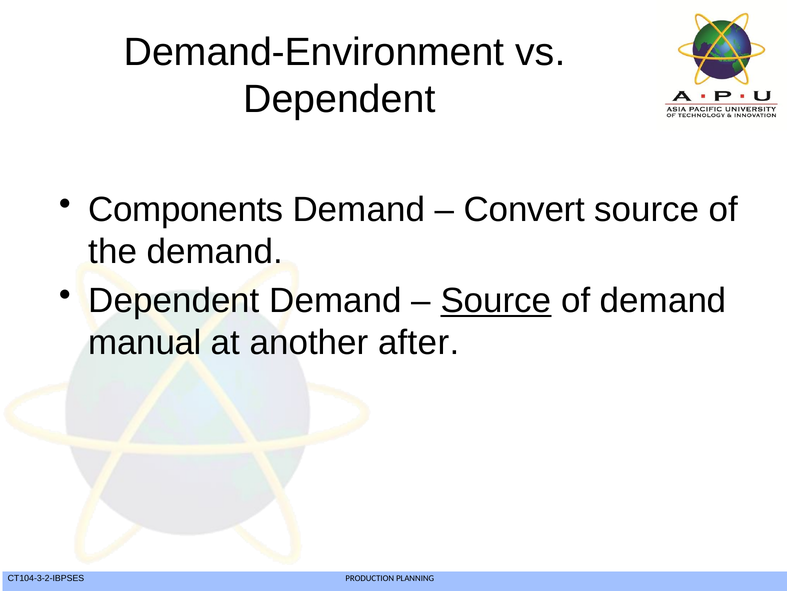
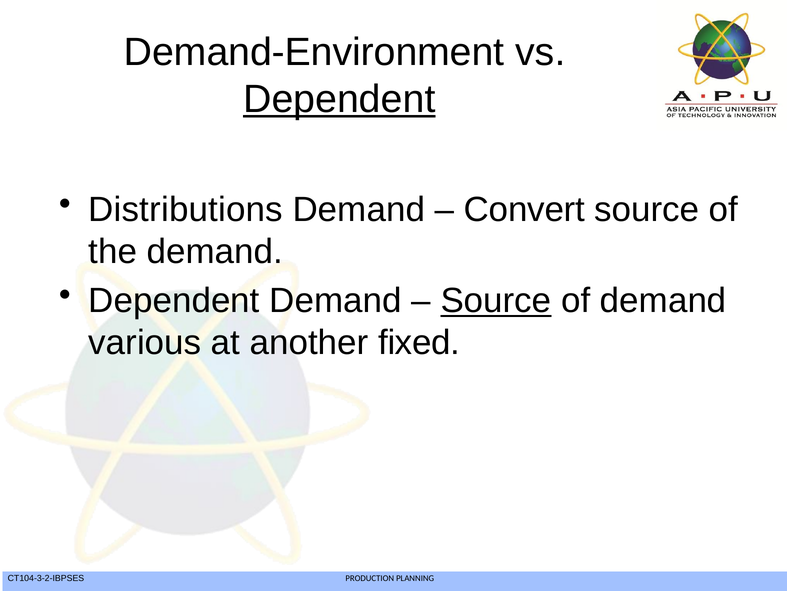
Dependent underline: none -> present (339, 99)
Components: Components -> Distributions (186, 209)
manual: manual -> various (145, 342)
after: after -> fixed (419, 342)
